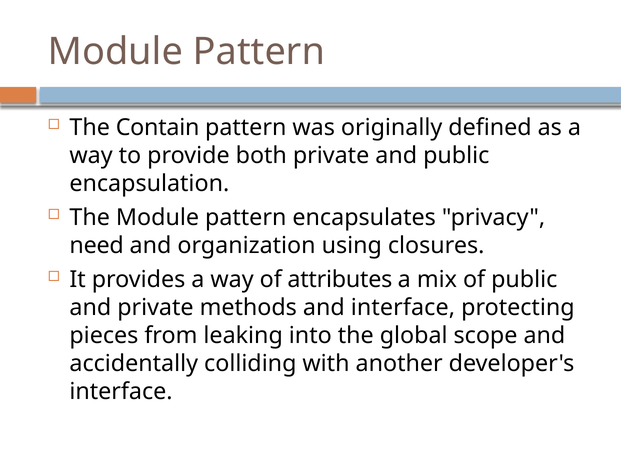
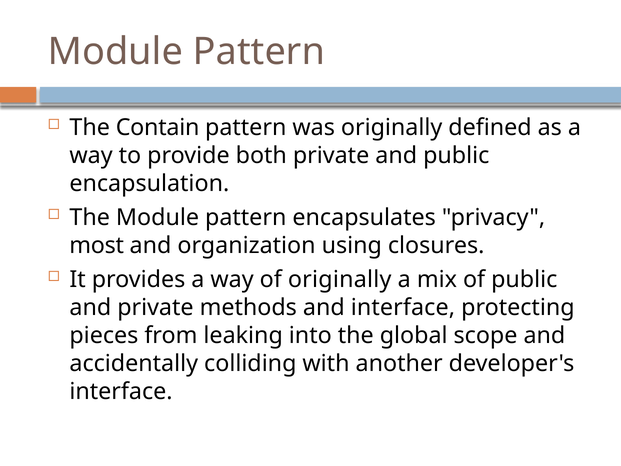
need: need -> most (97, 245)
of attributes: attributes -> originally (340, 279)
